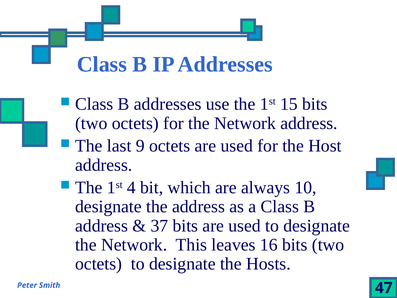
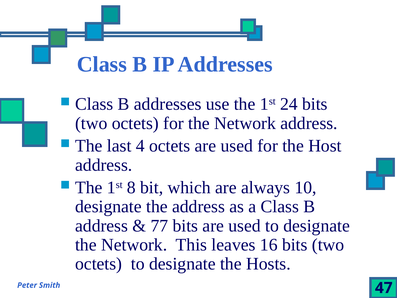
15: 15 -> 24 (289, 104)
9: 9 -> 4 (140, 146)
4: 4 -> 8 (131, 187)
37: 37 -> 77 (159, 226)
